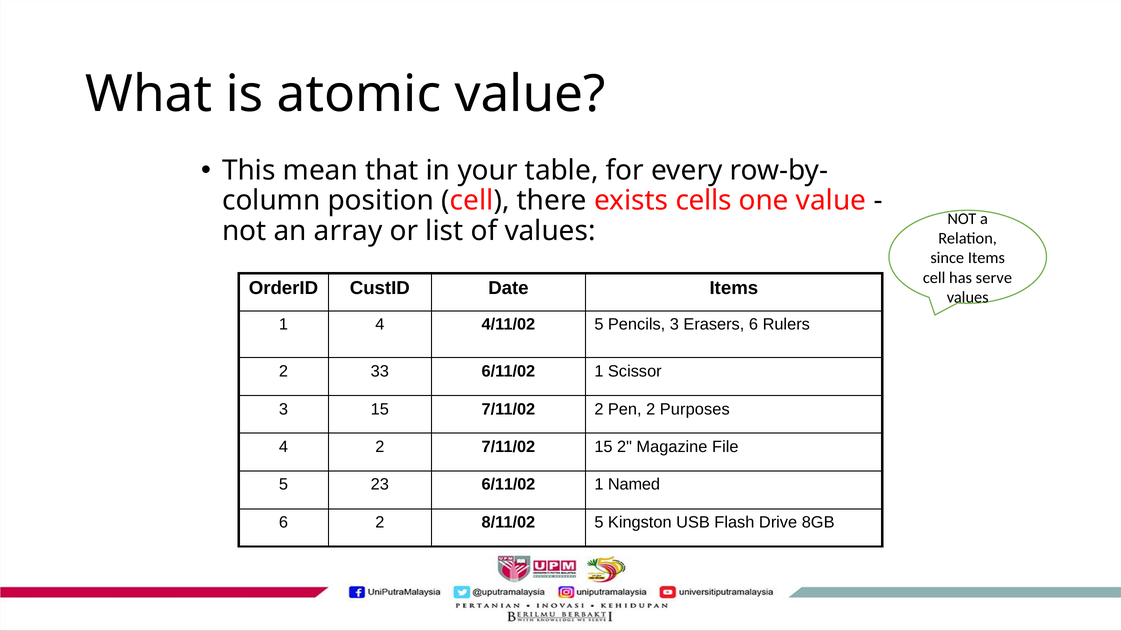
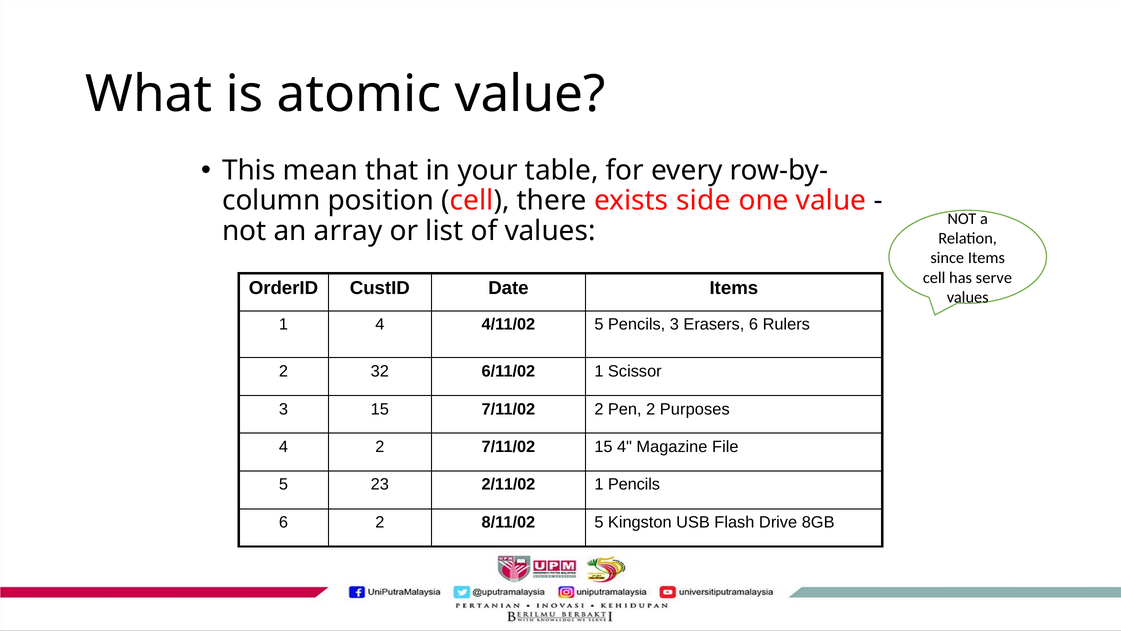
cells: cells -> side (703, 201)
33: 33 -> 32 (380, 371)
15 2: 2 -> 4 (624, 447)
23 6/11/02: 6/11/02 -> 2/11/02 (508, 484)
1 Named: Named -> Pencils (634, 484)
